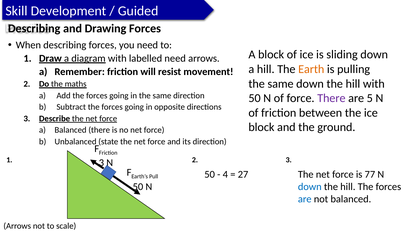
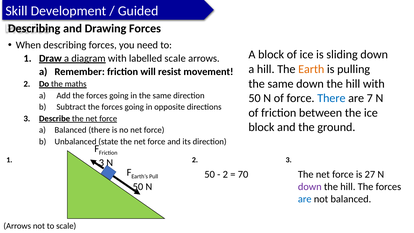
labelled need: need -> scale (175, 58)
There colour: purple -> blue (331, 98)
5: 5 -> 7 (370, 98)
4: 4 -> 2 (225, 174)
27: 27 -> 70 (243, 174)
77: 77 -> 27 (370, 174)
down colour: blue -> purple (310, 187)
